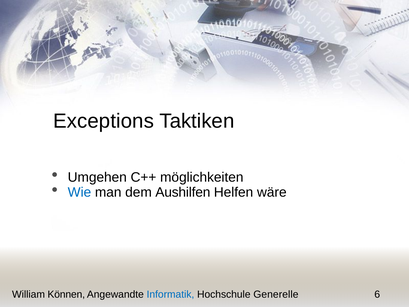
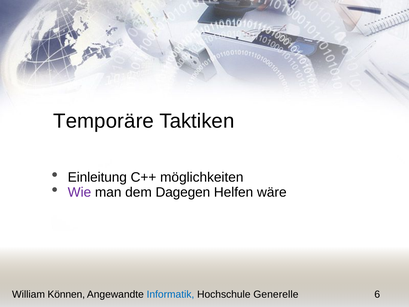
Exceptions: Exceptions -> Temporäre (104, 121)
Umgehen: Umgehen -> Einleitung (97, 177)
Wie colour: blue -> purple (79, 192)
Aushilfen: Aushilfen -> Dagegen (183, 192)
